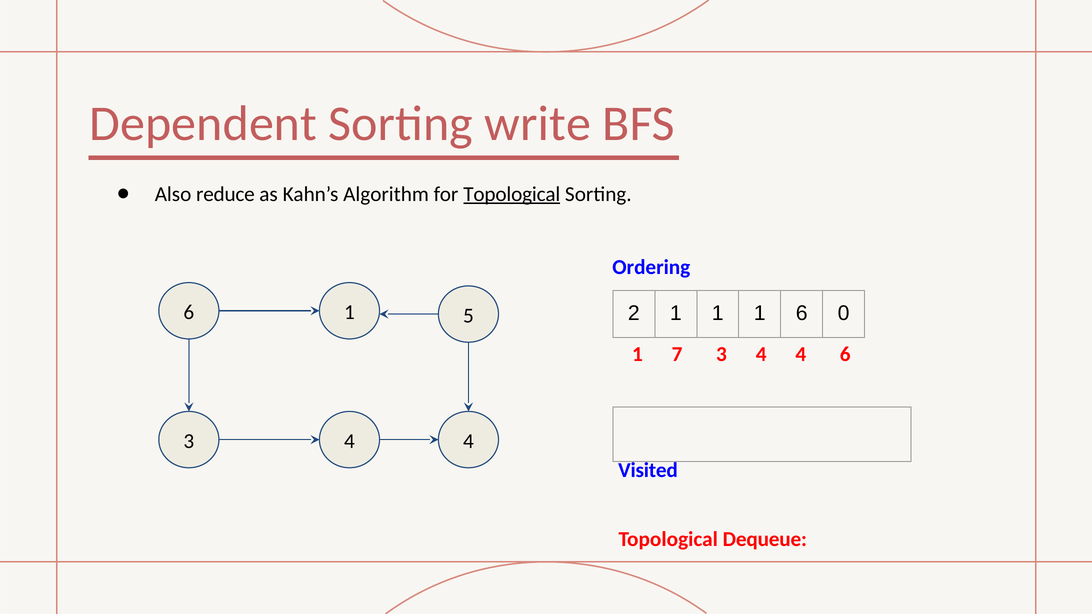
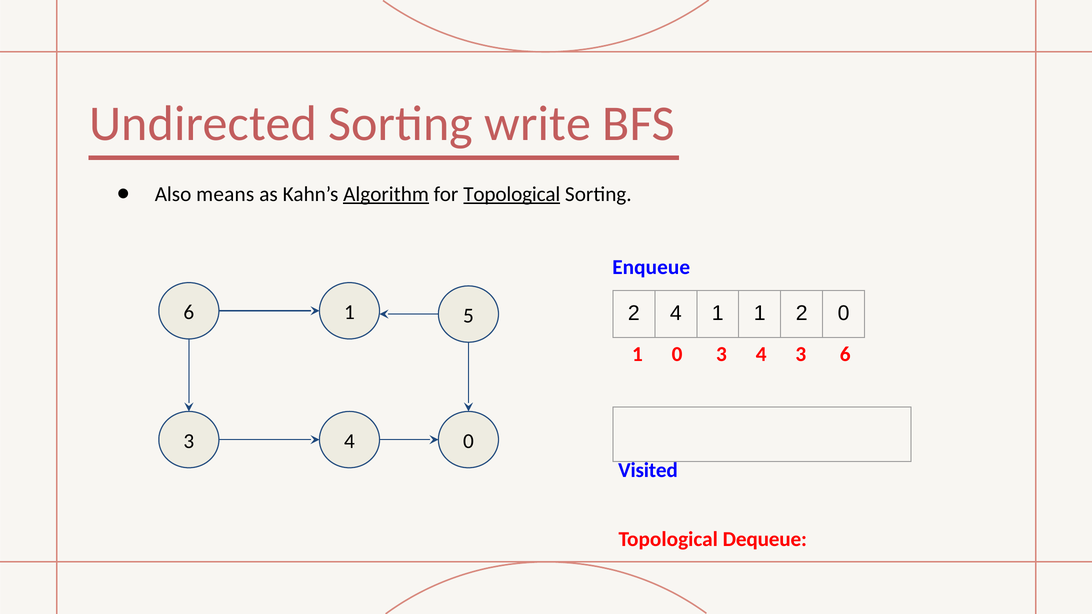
Dependent: Dependent -> Undirected (203, 124)
reduce: reduce -> means (225, 194)
Algorithm underline: none -> present (386, 194)
Ordering: Ordering -> Enqueue (651, 268)
2 1: 1 -> 4 (676, 314)
1 6: 6 -> 2 (802, 314)
1 7: 7 -> 0 (677, 354)
4: 4 -> 3 (801, 354)
4: 4 -> 0 (468, 441)
